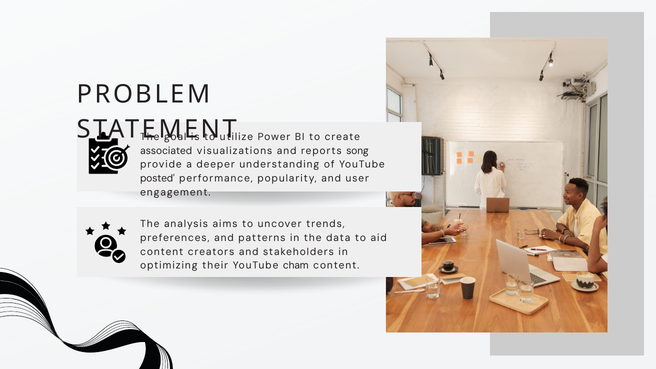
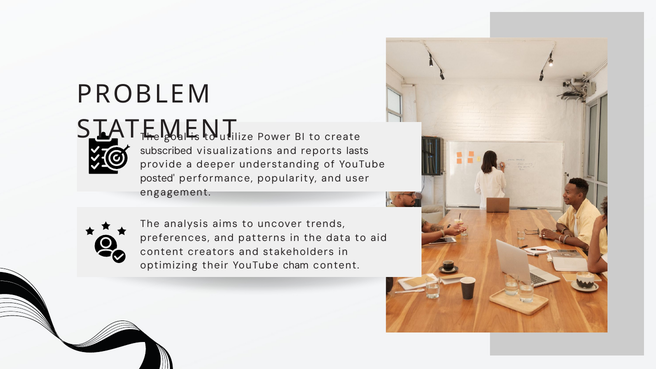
associated: associated -> subscribed (166, 151)
song: song -> lasts (357, 151)
